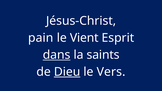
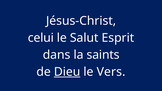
pain: pain -> celui (41, 38)
Vient: Vient -> Salut (84, 38)
dans underline: present -> none (57, 55)
